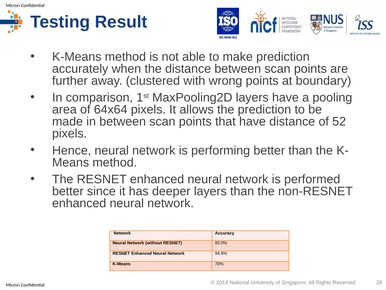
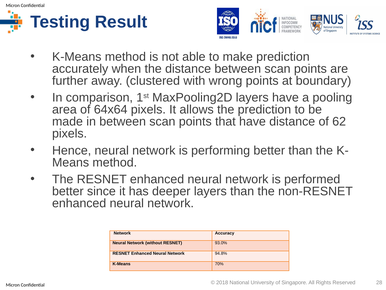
52: 52 -> 62 (339, 121)
